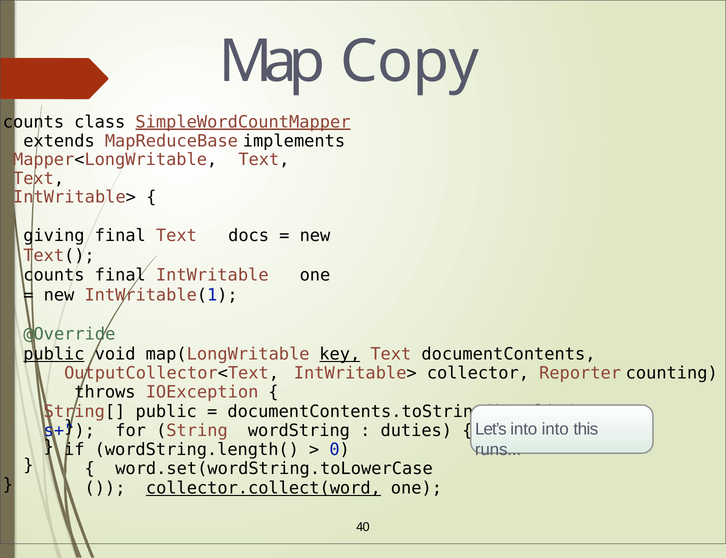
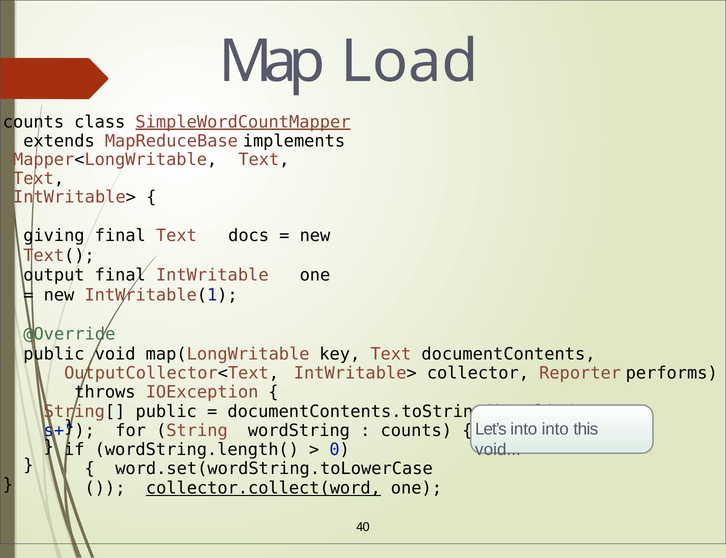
Copy: Copy -> Load (410, 62)
counts: counts -> output (54, 276)
public underline: present -> none (54, 355)
key underline: present -> none (340, 355)
counting: counting -> performs (672, 374)
duties: duties -> counts (416, 431)
runs: runs -> void (498, 450)
